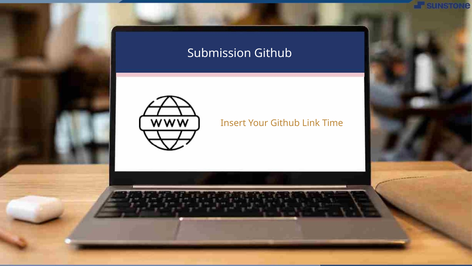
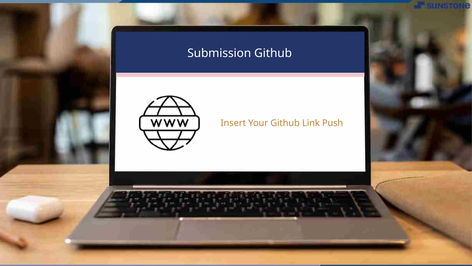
Time: Time -> Push (333, 123)
